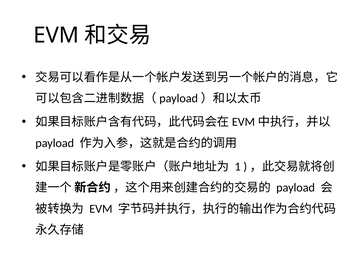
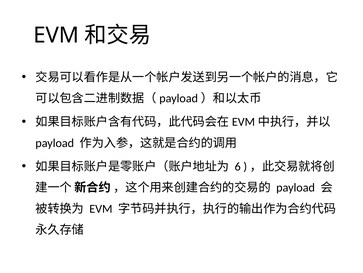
1: 1 -> 6 (238, 166)
